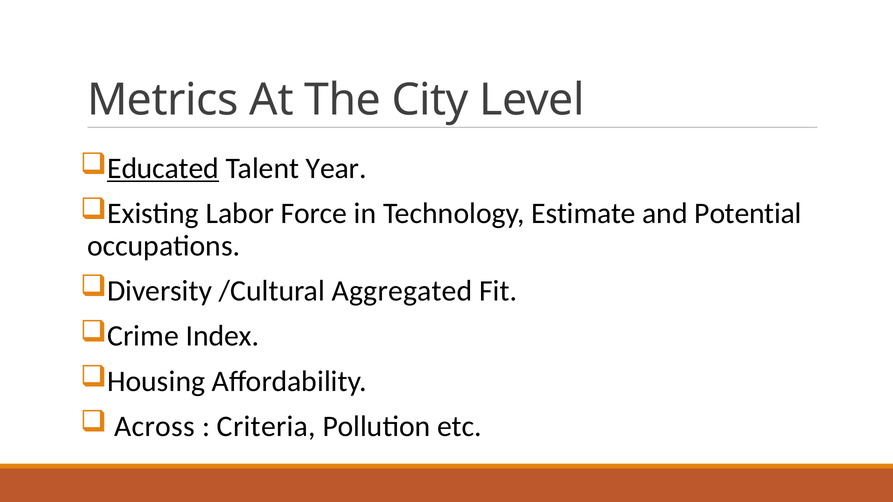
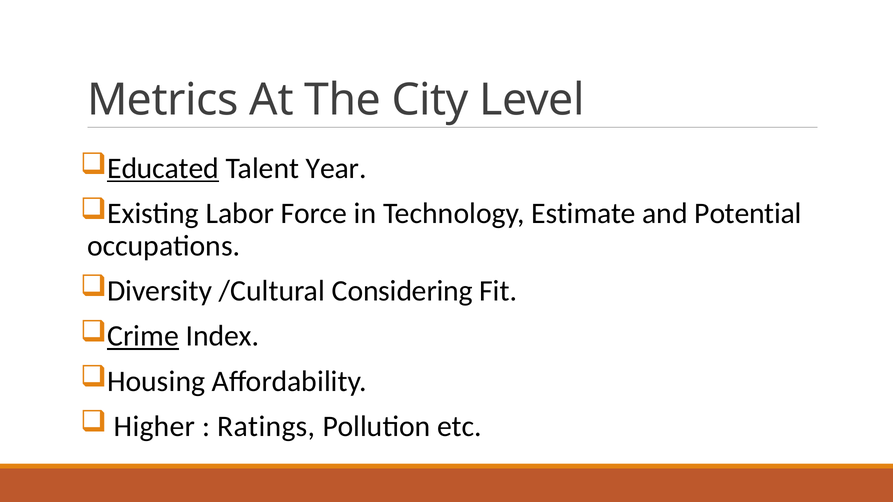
Aggregated: Aggregated -> Considering (402, 291)
Crime underline: none -> present (143, 336)
Across: Across -> Higher (155, 427)
Criteria: Criteria -> Ratings (266, 427)
